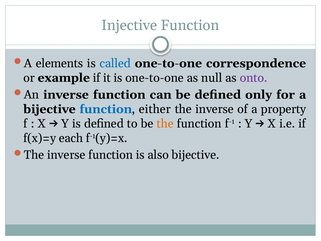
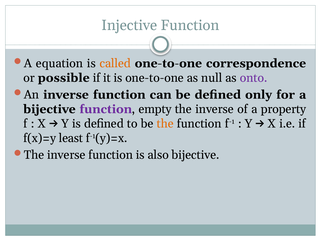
elements: elements -> equation (59, 63)
called colour: blue -> orange (115, 63)
example: example -> possible (64, 78)
function colour: blue -> purple (106, 109)
either: either -> empty (155, 109)
each: each -> least (71, 138)
